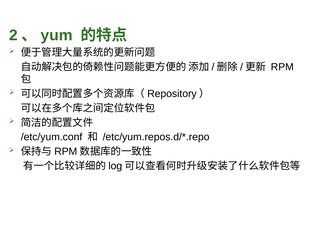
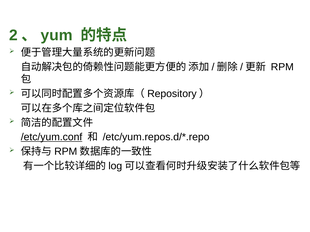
/etc/yum.conf underline: none -> present (52, 137)
